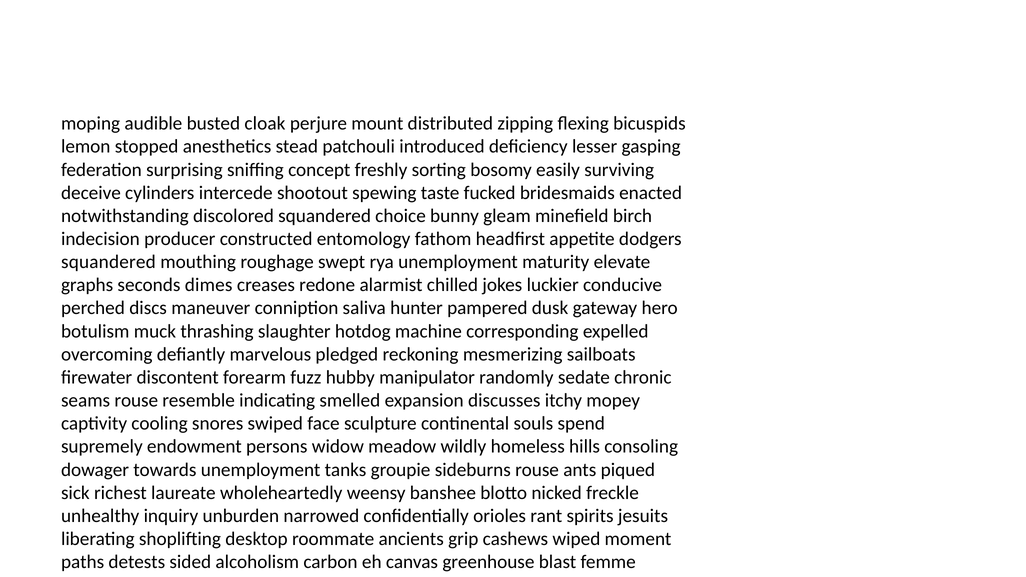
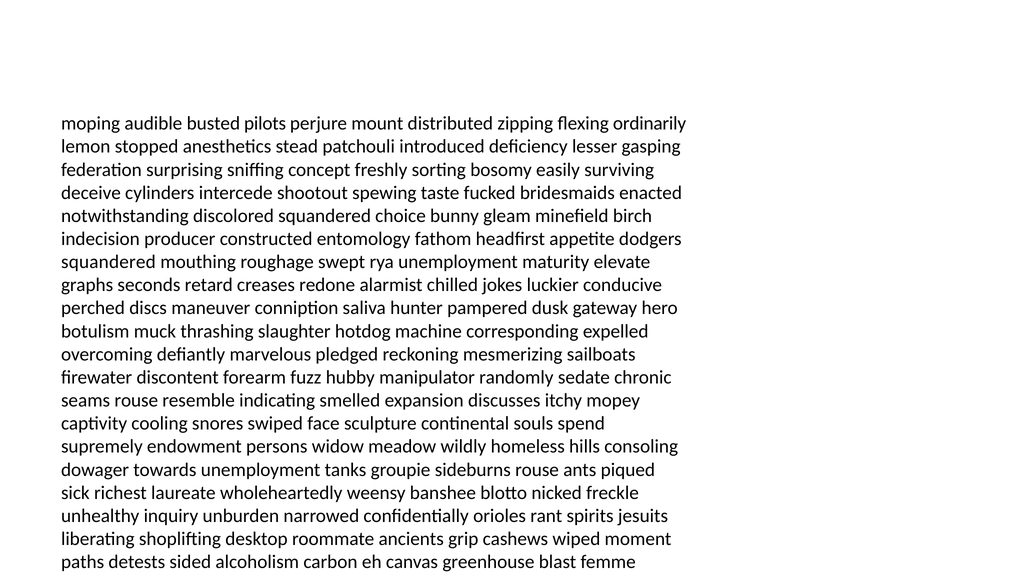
busted cloak: cloak -> pilots (265, 124)
flexing bicuspids: bicuspids -> ordinarily (650, 124)
seconds dimes: dimes -> retard (209, 285)
